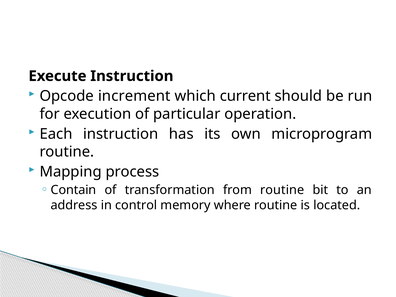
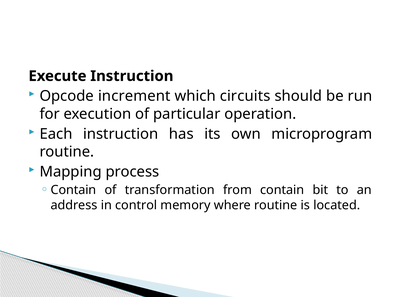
current: current -> circuits (245, 96)
from routine: routine -> contain (282, 190)
